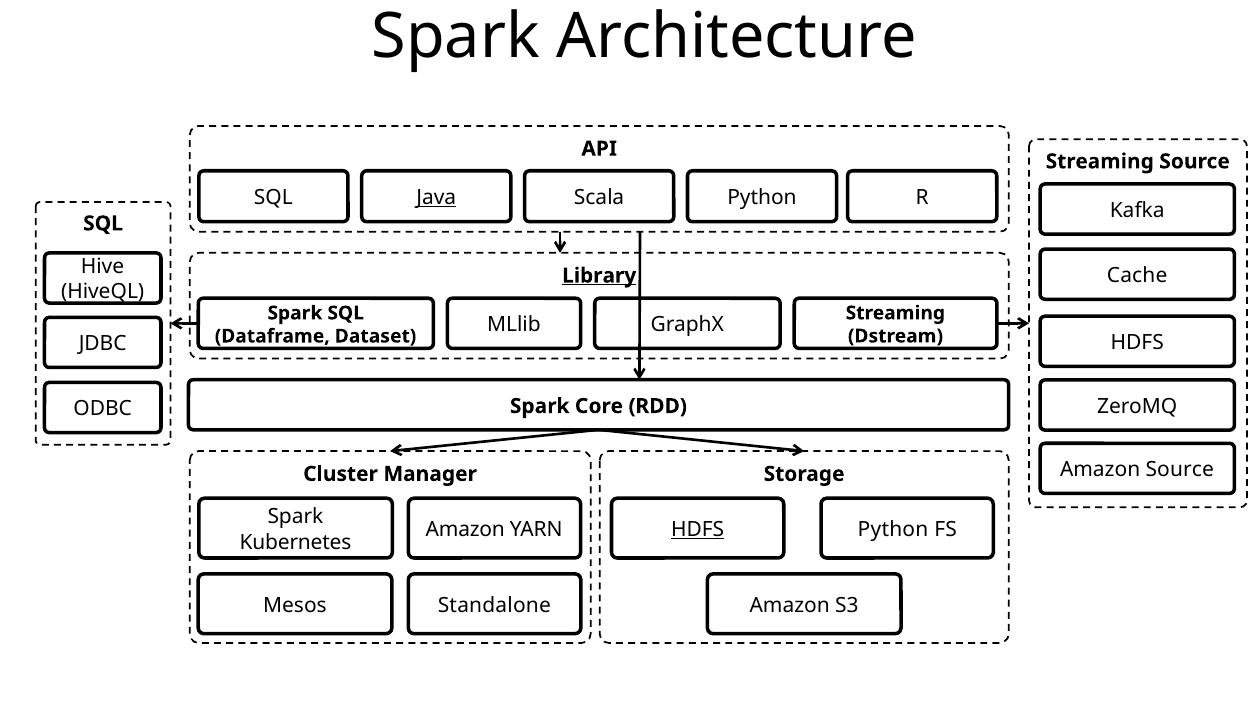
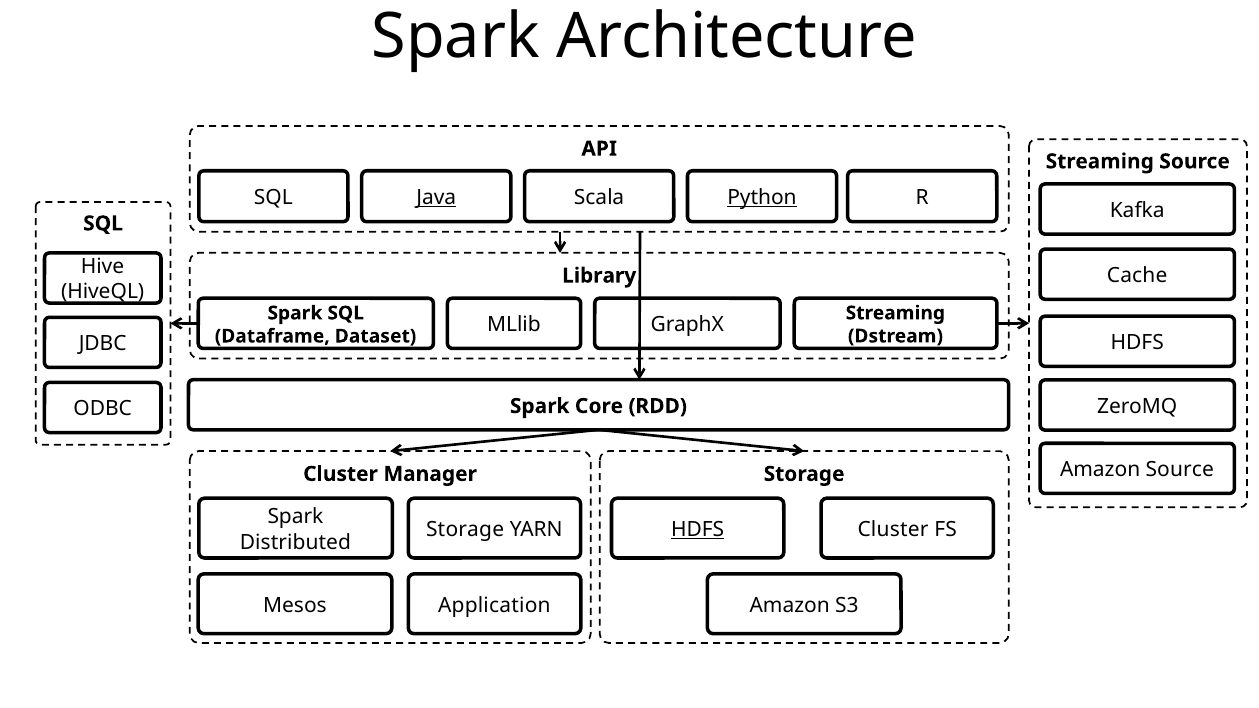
Python underline: none -> present (762, 198)
Library underline: present -> none (599, 276)
Amazon: Amazon -> Storage (465, 530)
Python: Python -> Cluster (893, 530)
Kubernetes: Kubernetes -> Distributed (295, 542)
Standalone: Standalone -> Application (494, 605)
